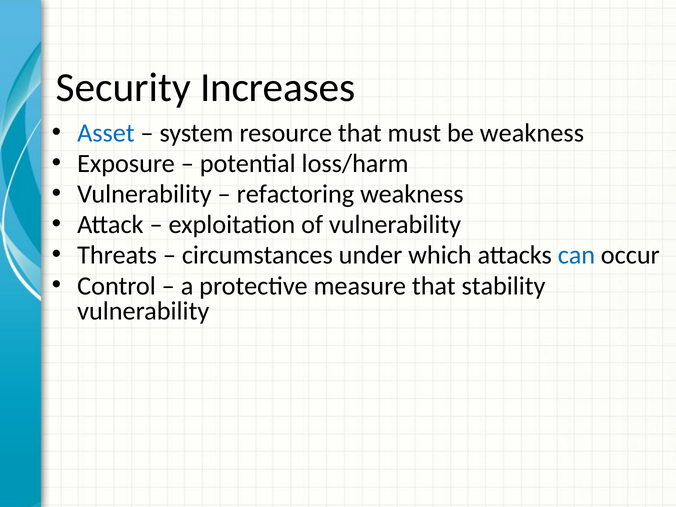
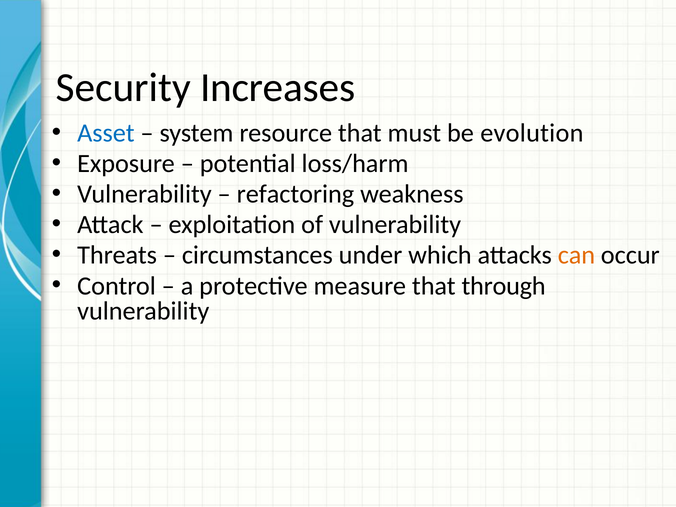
be weakness: weakness -> evolution (532, 133)
can colour: blue -> orange (576, 255)
stability: stability -> through (504, 286)
